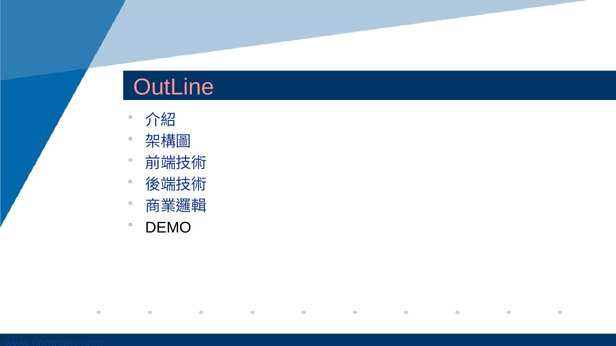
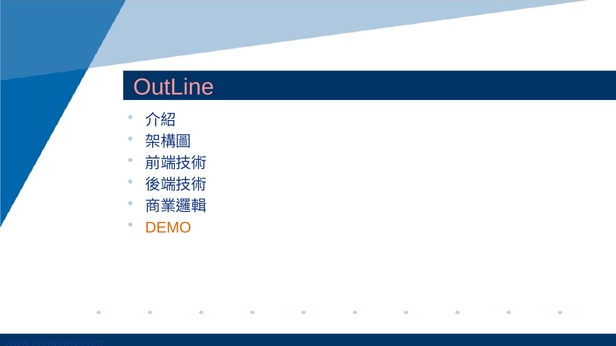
DEMO colour: black -> orange (168, 228)
